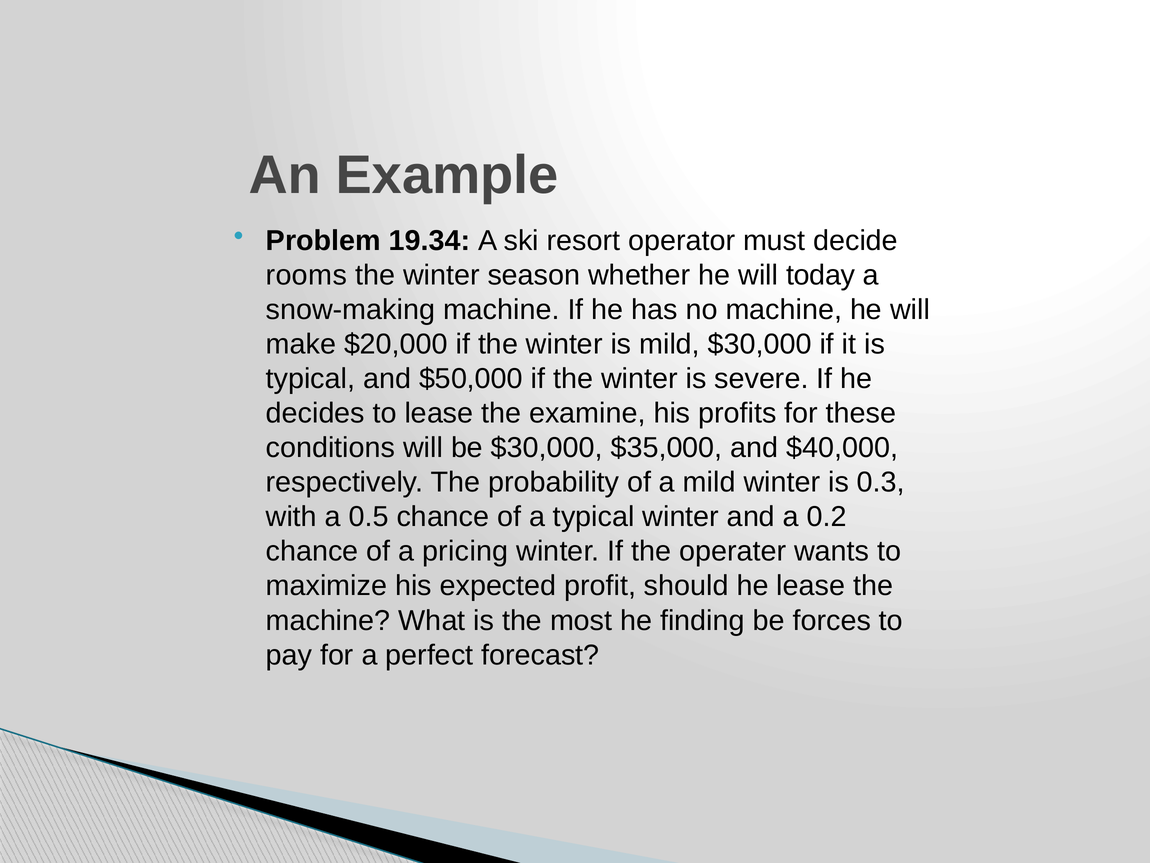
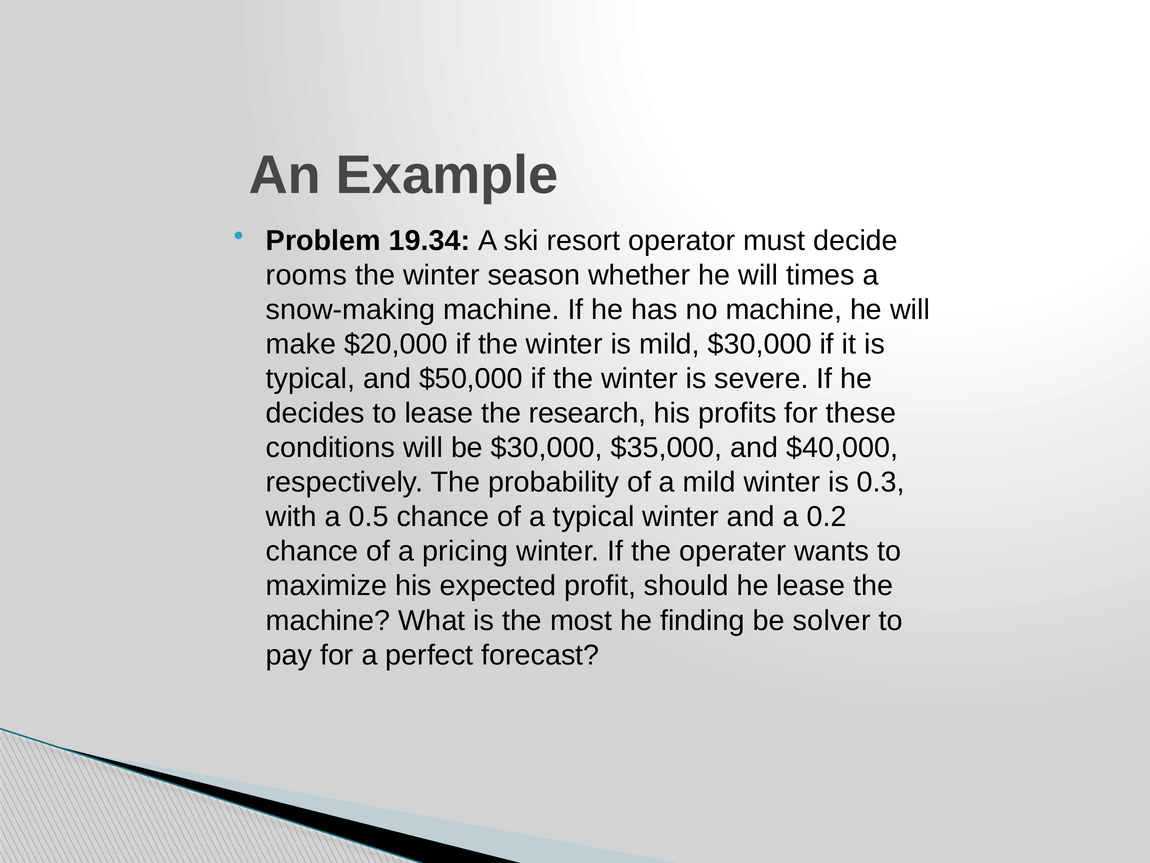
today: today -> times (821, 275)
examine: examine -> research (588, 413)
forces: forces -> solver (832, 620)
